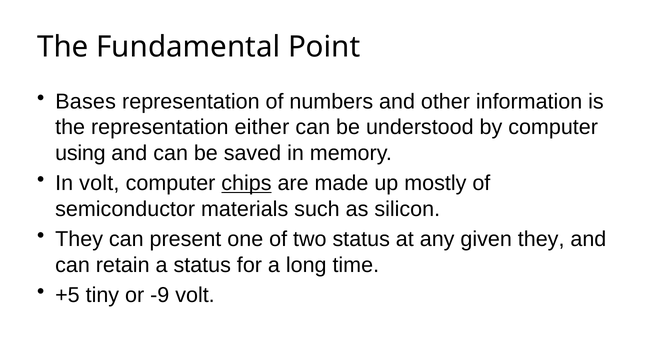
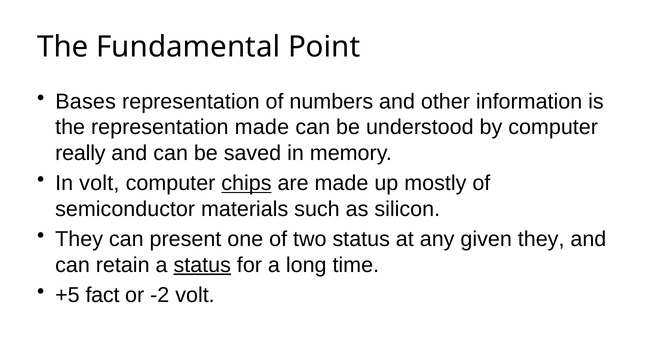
representation either: either -> made (262, 127)
using: using -> really (80, 153)
status underline: none -> present (202, 265)
tiny: tiny -> fact (102, 295)
-9: -9 -> -2 (160, 295)
